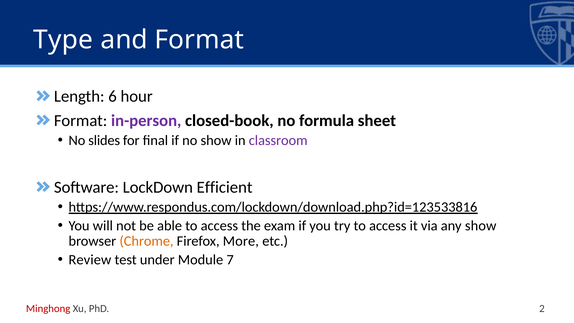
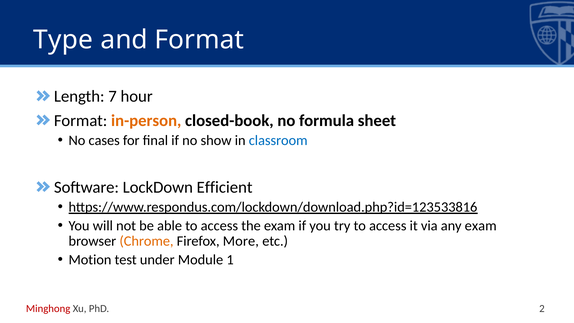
6: 6 -> 7 (112, 96)
in-person colour: purple -> orange (146, 120)
slides: slides -> cases (104, 140)
classroom colour: purple -> blue (278, 140)
any show: show -> exam (481, 226)
Review: Review -> Motion (90, 260)
7: 7 -> 1 (230, 260)
